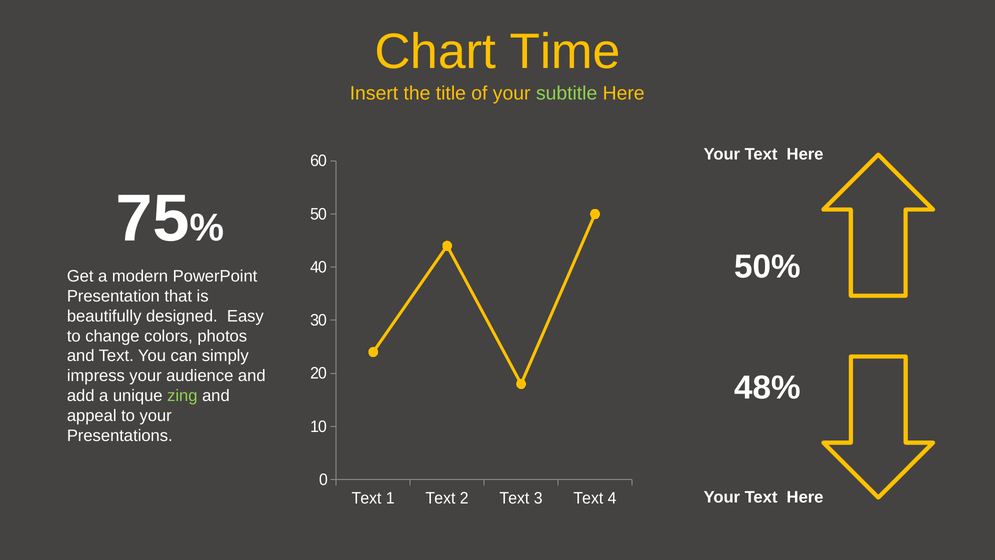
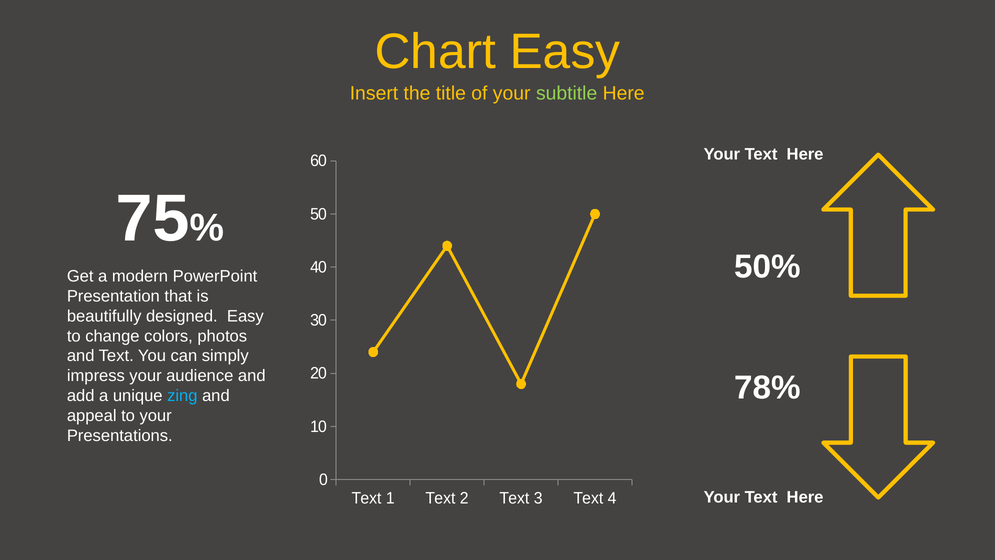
Chart Time: Time -> Easy (565, 52)
48%: 48% -> 78% (767, 388)
zing colour: light green -> light blue (182, 396)
